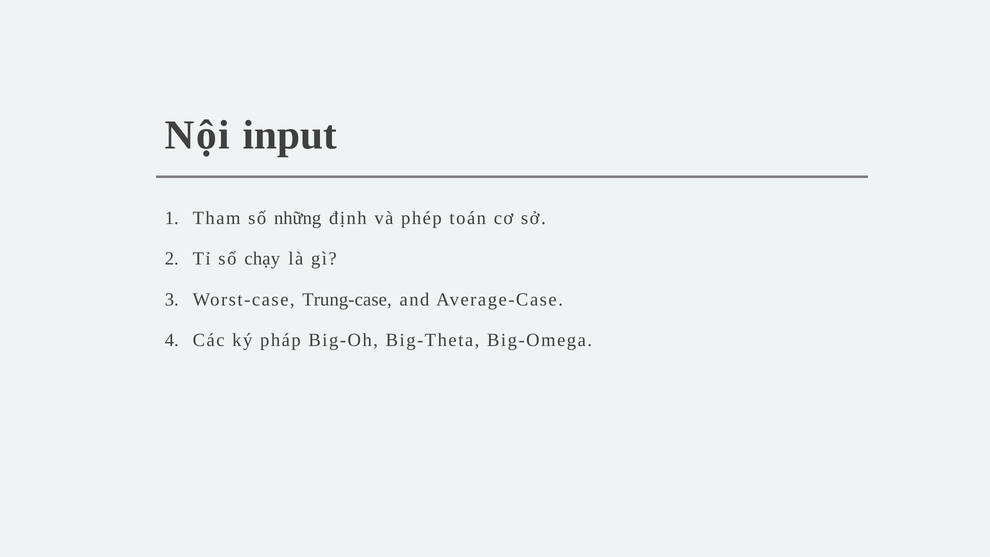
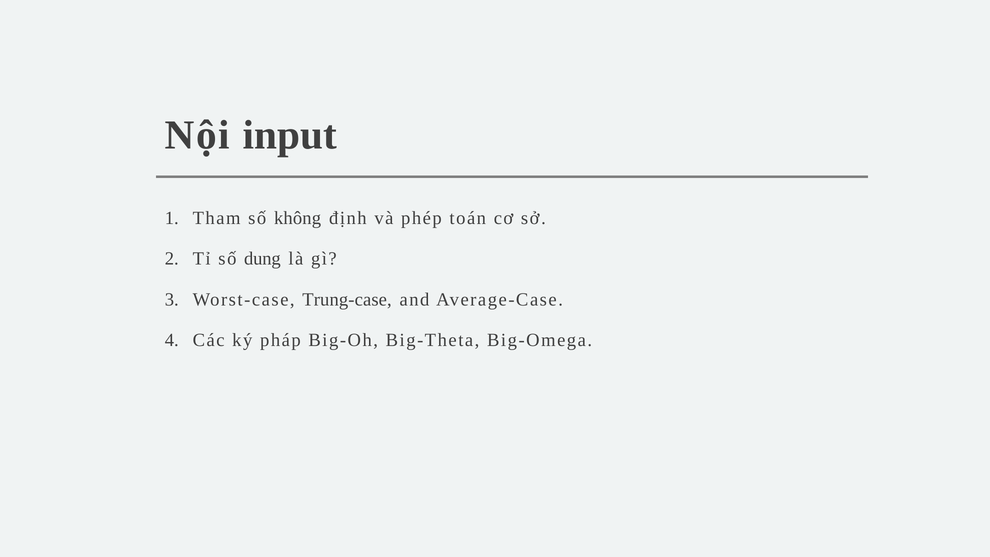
những: những -> không (298, 218)
chạy: chạy -> dung (262, 259)
